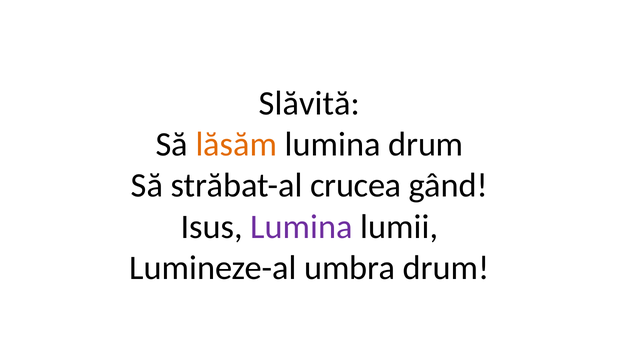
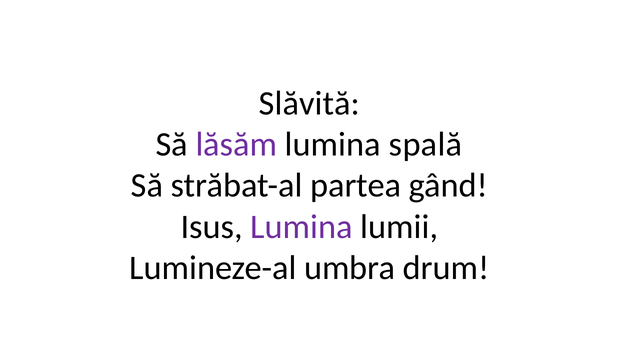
lăsăm colour: orange -> purple (236, 144)
lumina drum: drum -> spală (426, 144)
crucea: crucea -> partea (356, 186)
